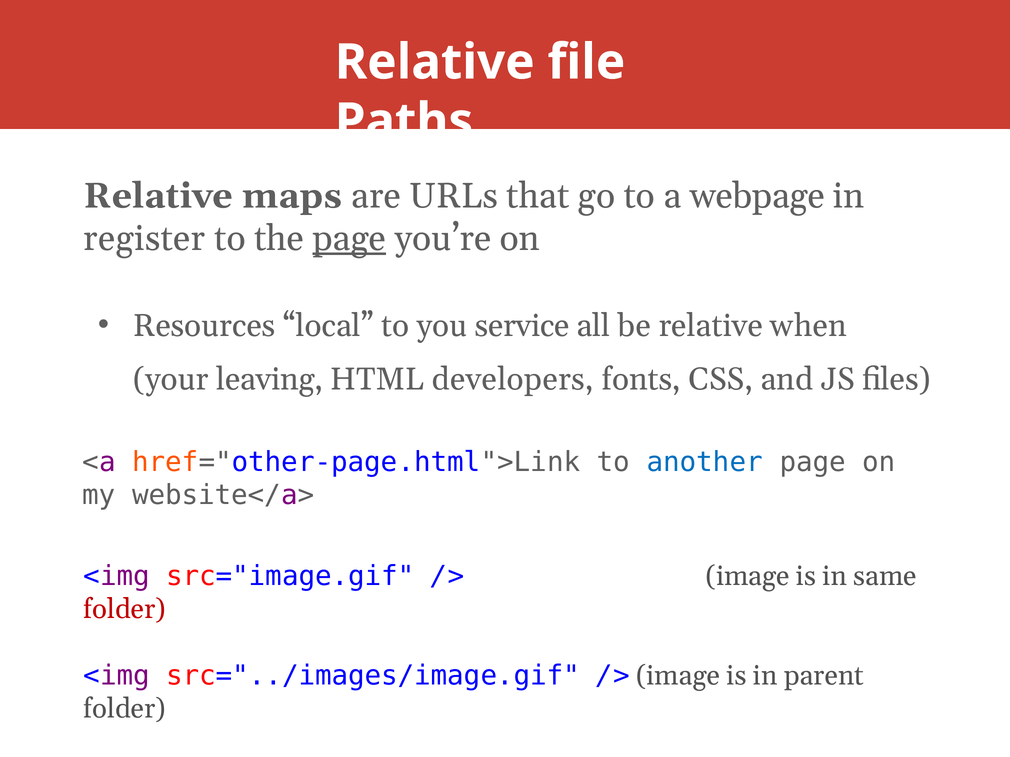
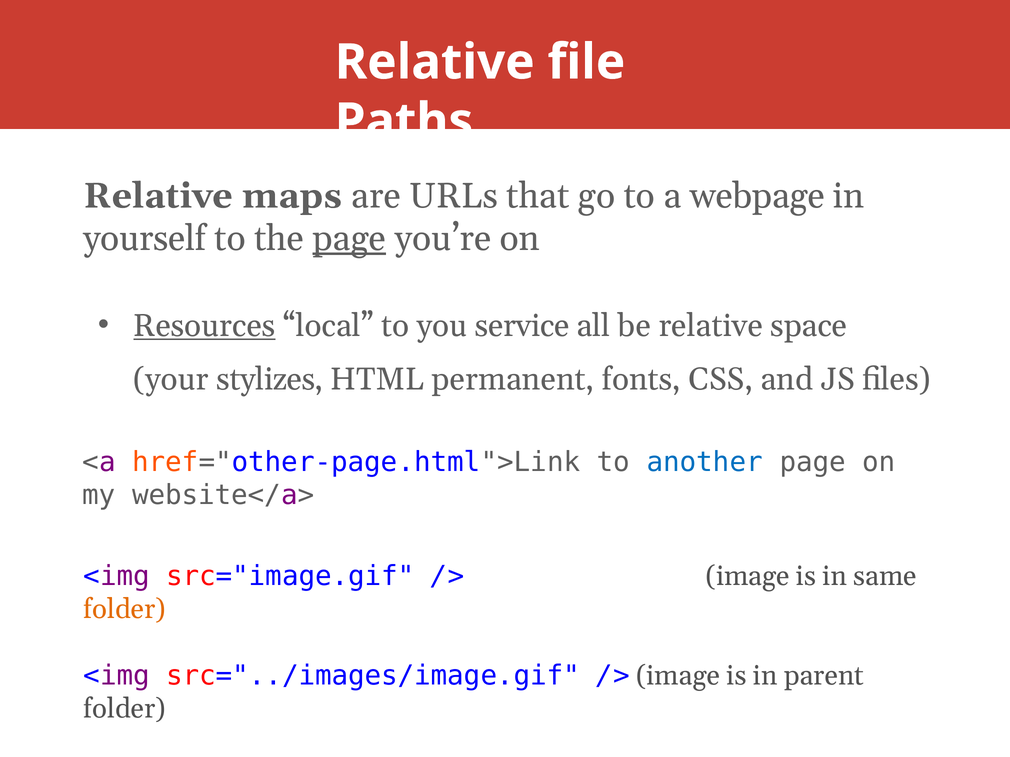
register: register -> yourself (145, 239)
Resources underline: none -> present (204, 326)
when: when -> space (809, 326)
leaving: leaving -> stylizes (270, 380)
developers: developers -> permanent (513, 380)
folder colour: red -> orange (125, 610)
